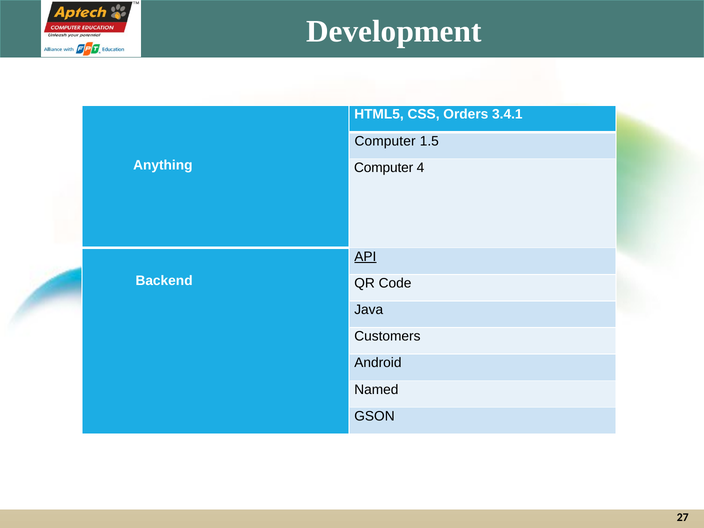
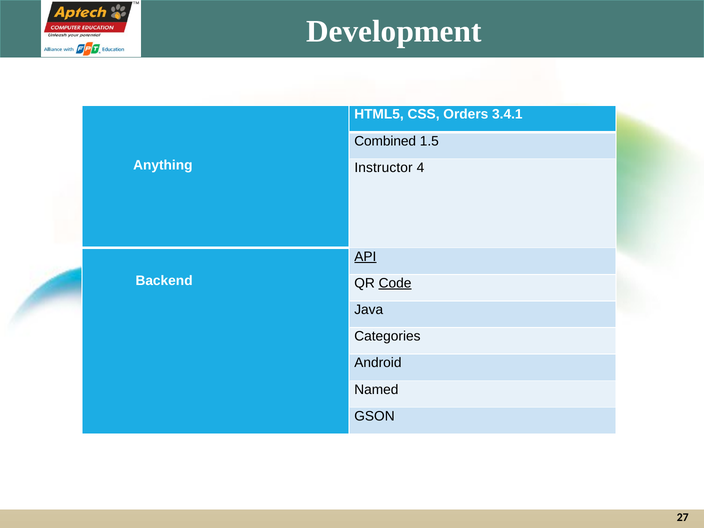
Computer: Computer -> Combined (385, 141)
Computer: Computer -> Instructor (384, 168)
Code underline: none -> present (395, 283)
Customers: Customers -> Categories (387, 336)
